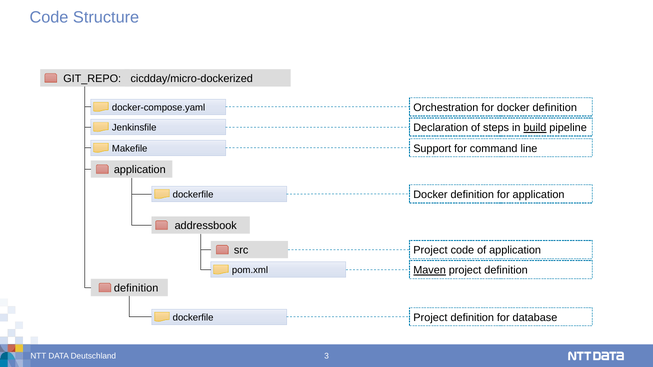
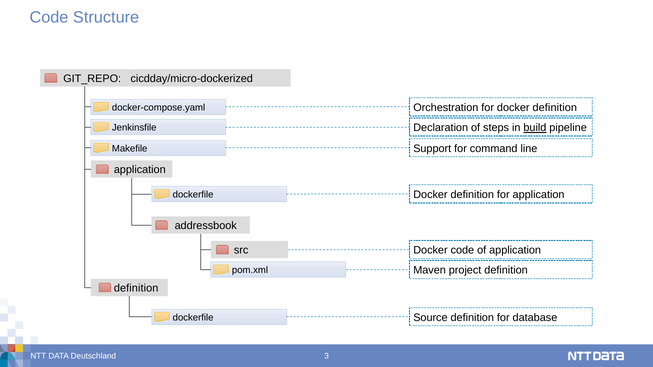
Project: Project -> Docker (430, 251)
Maven underline: present -> none (430, 271)
Project: Project -> Source (430, 318)
